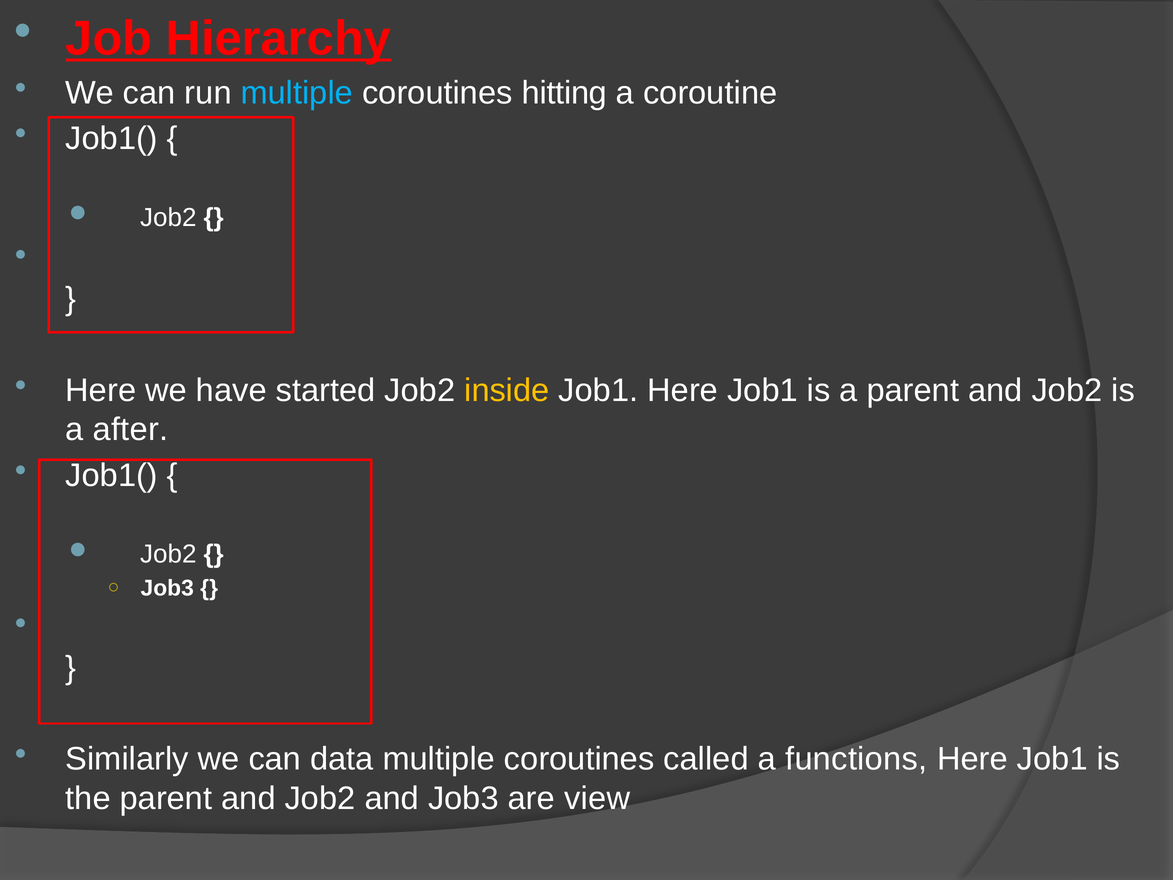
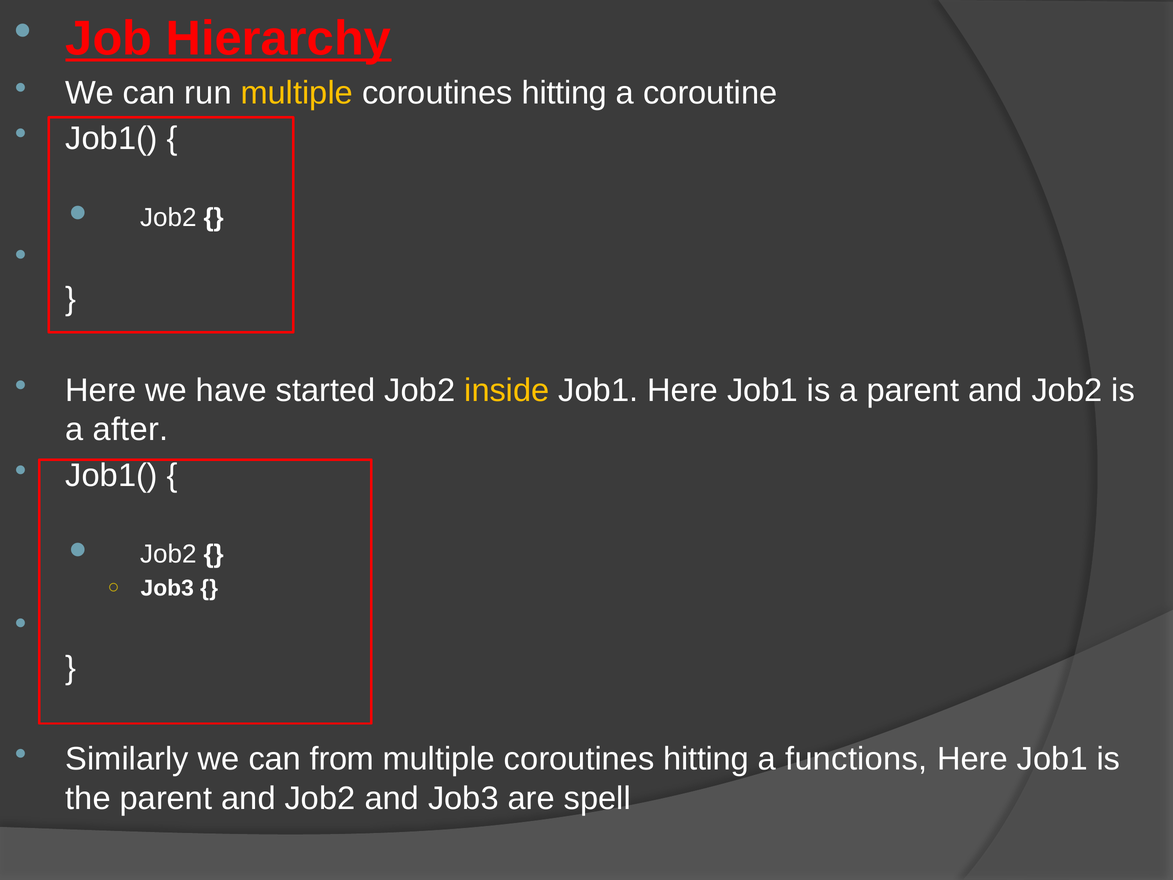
multiple colour: light blue -> yellow (297, 93)
data: data -> from (342, 759)
called: called -> hitting (706, 759)
view: view -> spell (597, 798)
